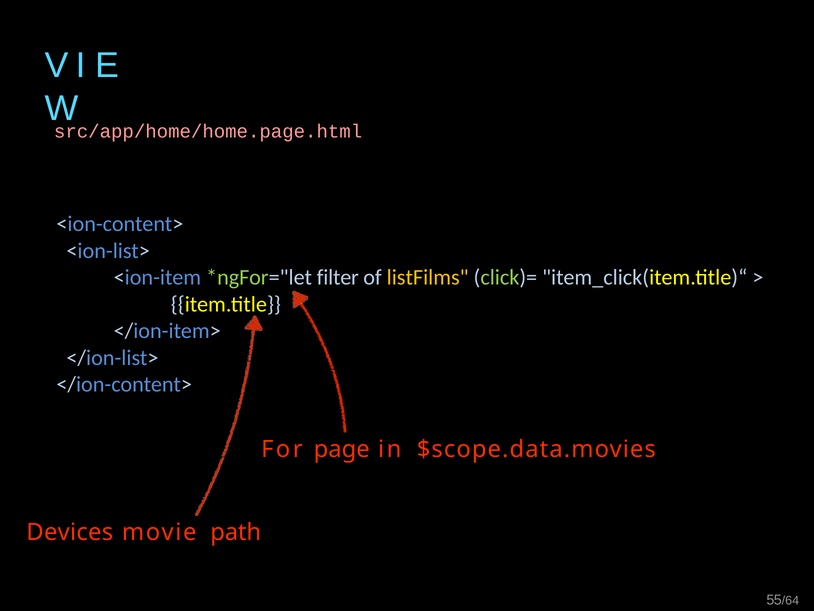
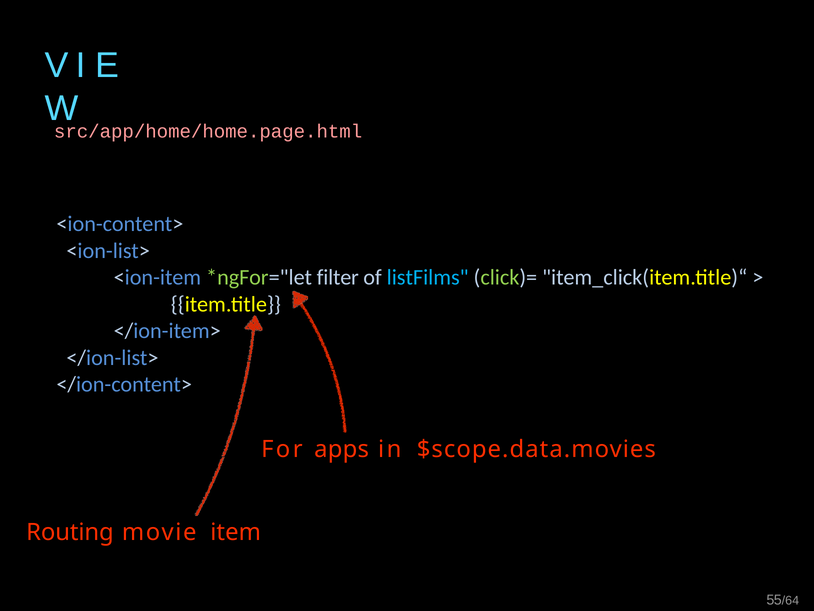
listFilms colour: yellow -> light blue (428, 277)
page: page -> apps (342, 449)
Devices: Devices -> Routing (70, 532)
path: path -> item (236, 532)
